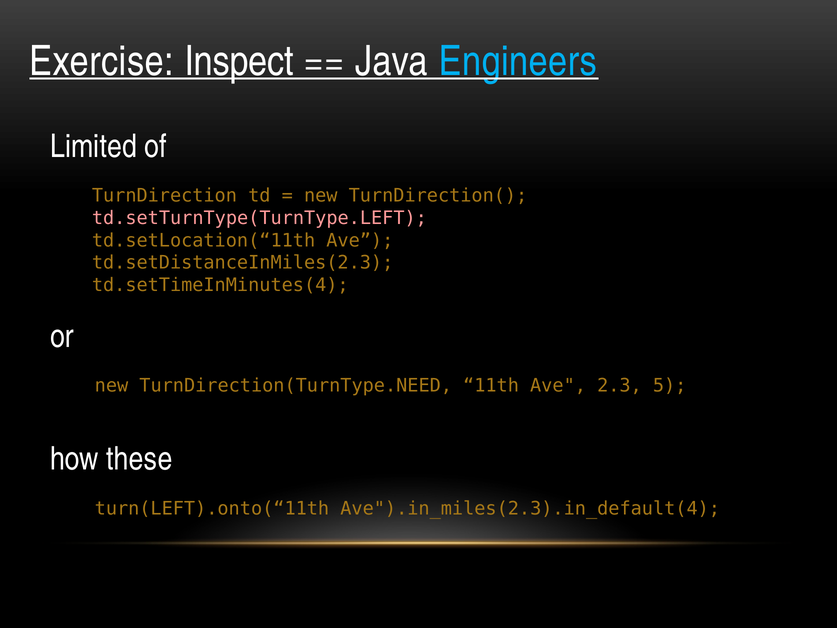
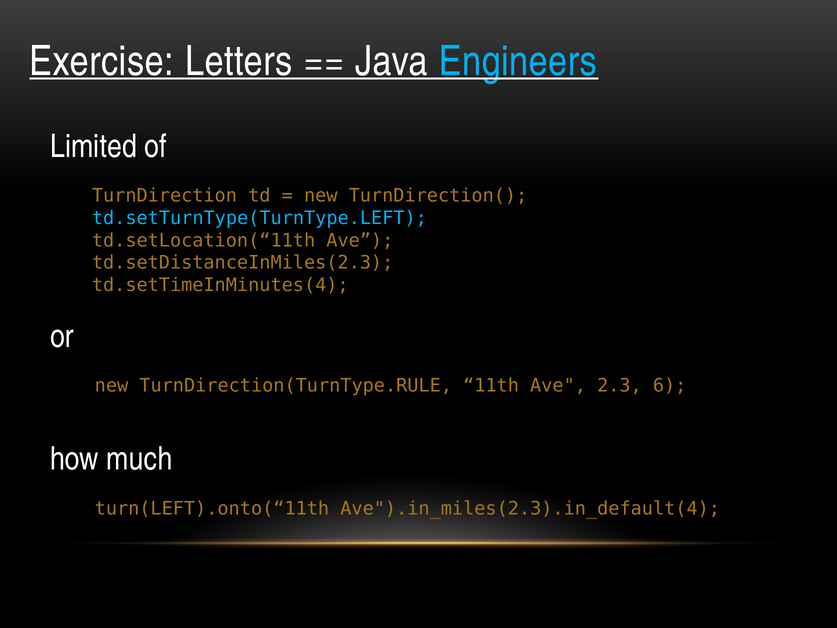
Inspect: Inspect -> Letters (239, 62)
td.setTurnType(TurnType.LEFT colour: pink -> light blue (259, 218)
TurnDirection(TurnType.NEED: TurnDirection(TurnType.NEED -> TurnDirection(TurnType.RULE (296, 385)
5: 5 -> 6 (670, 385)
these: these -> much (139, 459)
